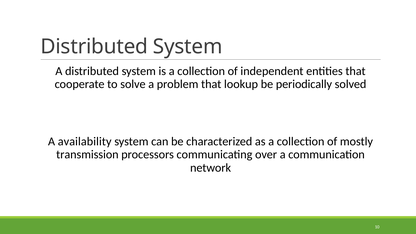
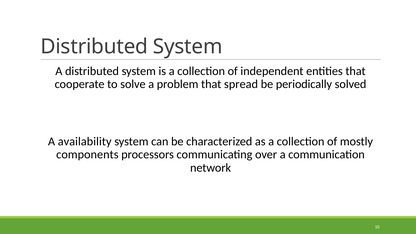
lookup: lookup -> spread (241, 84)
transmission: transmission -> components (87, 155)
